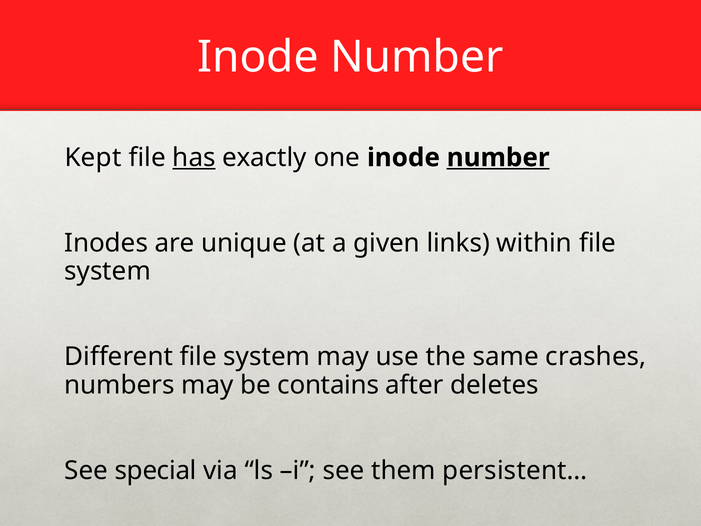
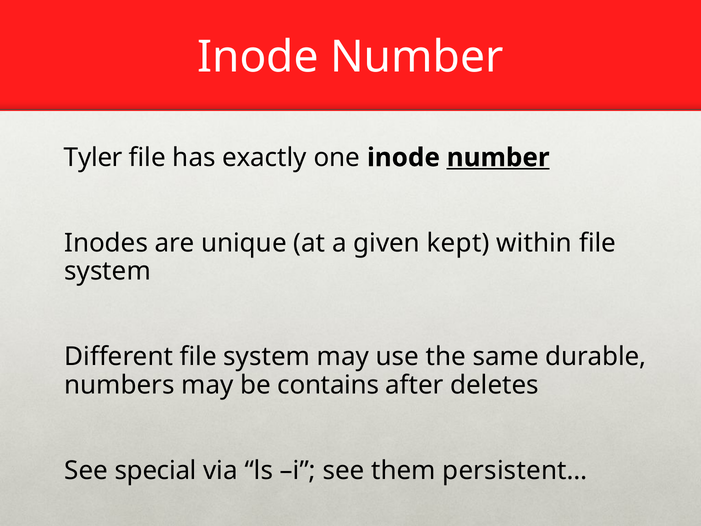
Kept: Kept -> Tyler (93, 158)
has underline: present -> none (194, 158)
links: links -> kept (458, 243)
crashes: crashes -> durable (596, 357)
